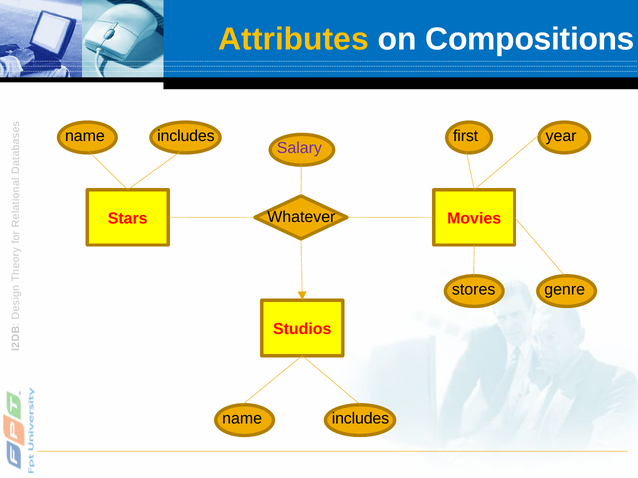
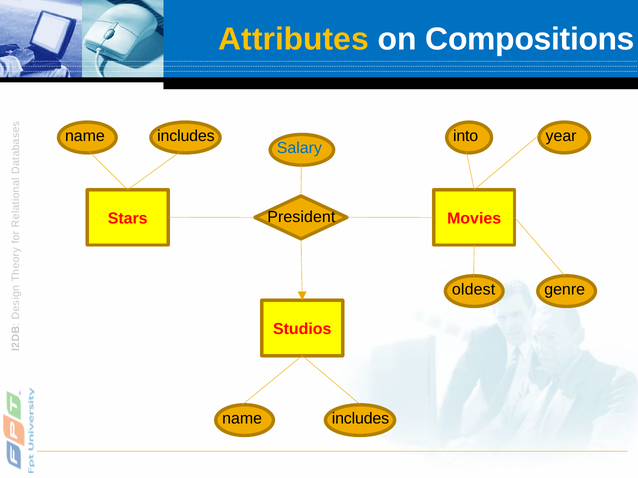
first: first -> into (466, 136)
Salary colour: purple -> blue (299, 148)
Whatever: Whatever -> President (301, 217)
stores: stores -> oldest (474, 290)
